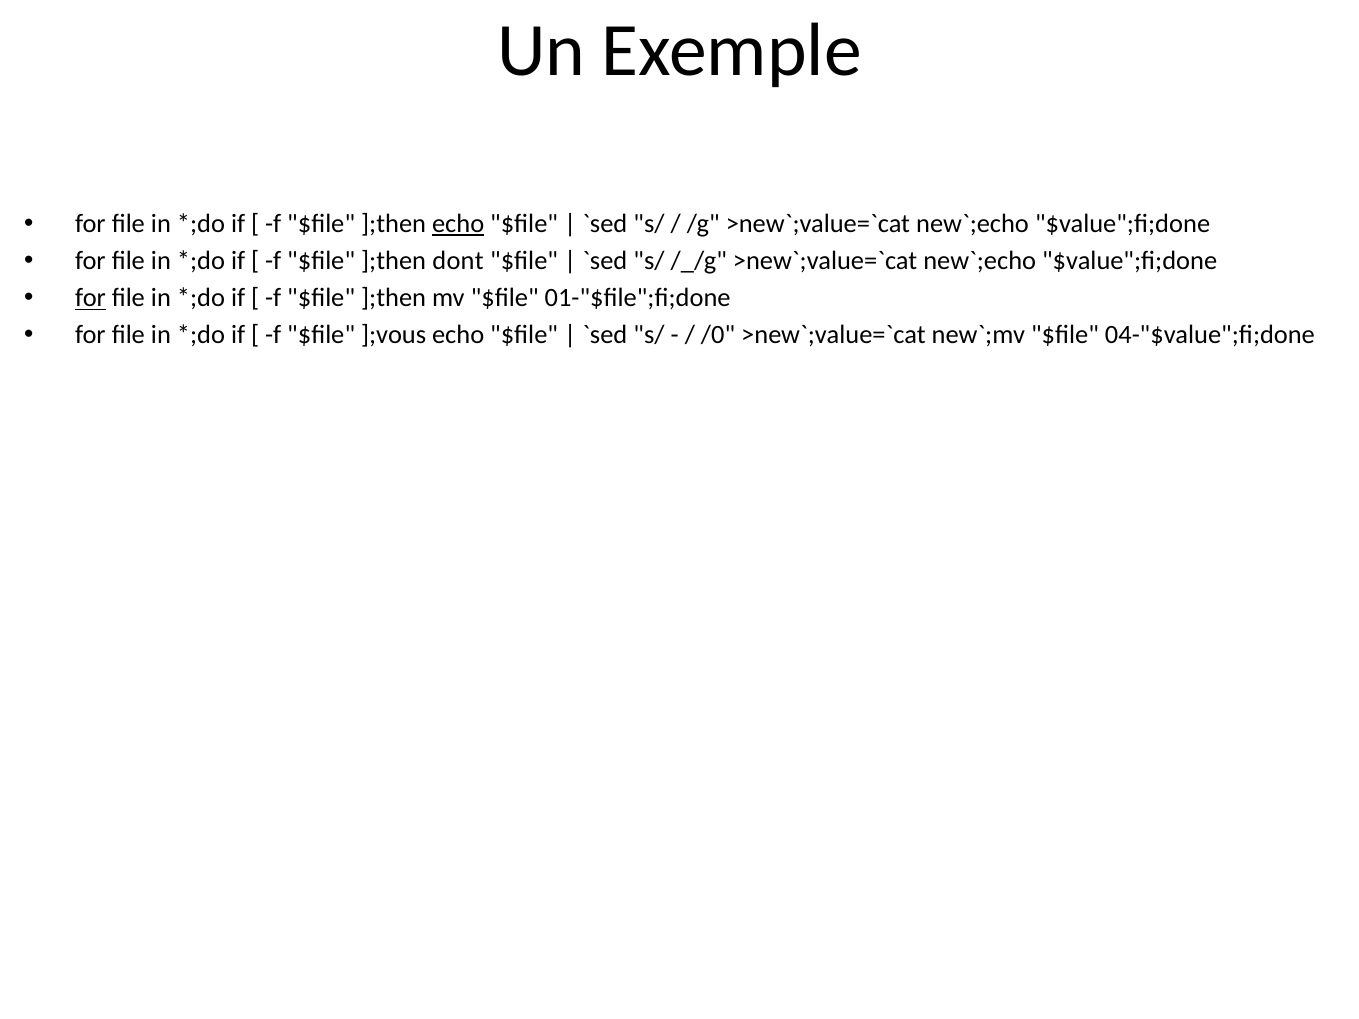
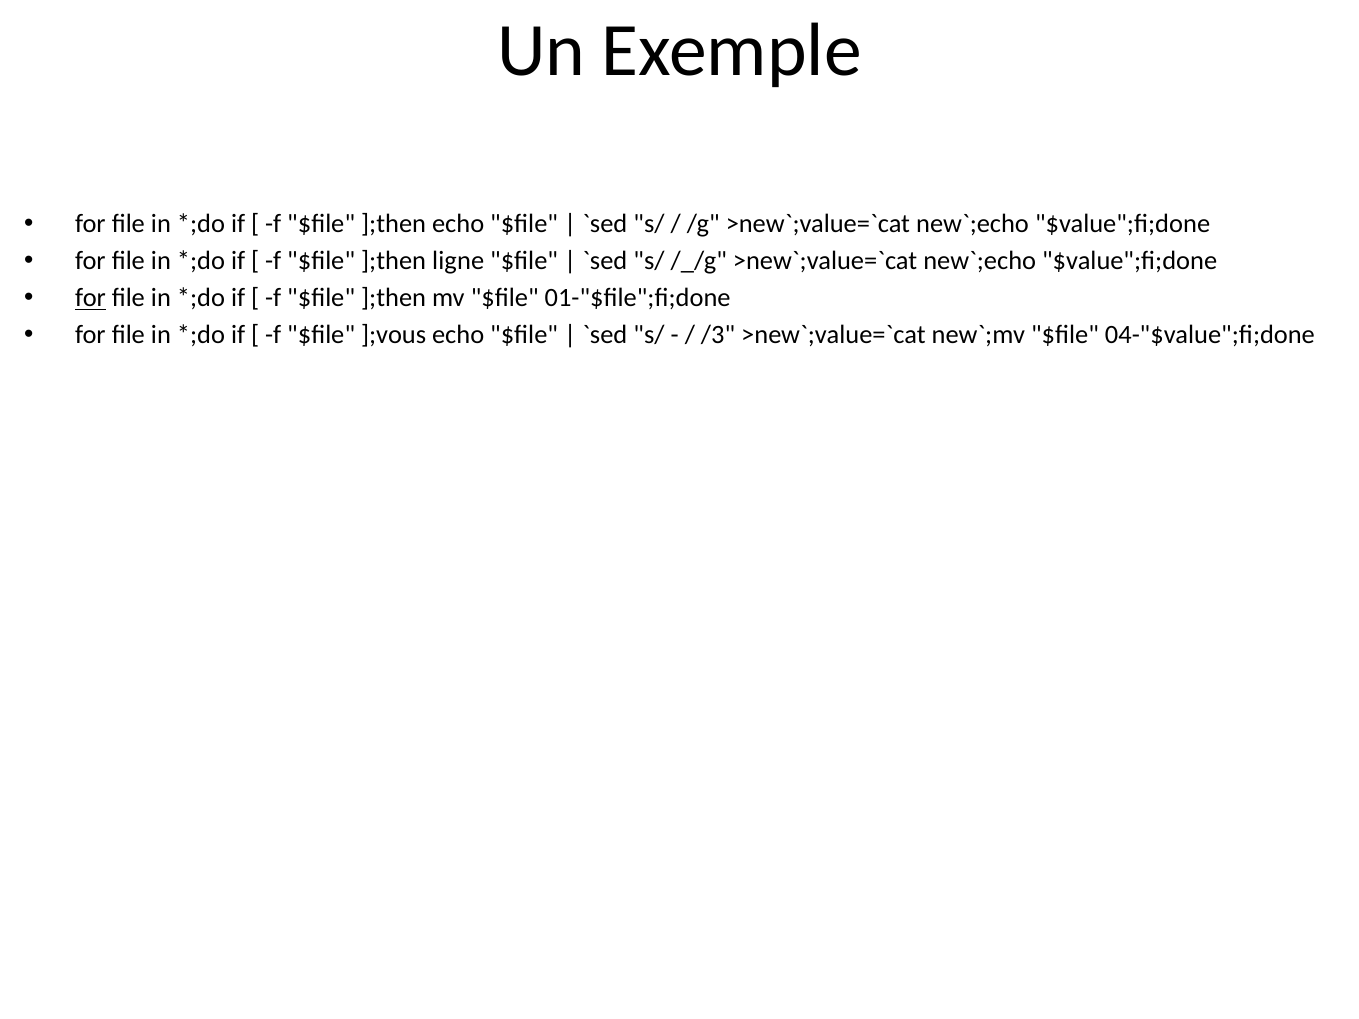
echo underline: present -> none (458, 224)
dont: dont -> ligne (458, 261)
/0: /0 -> /3 (718, 335)
